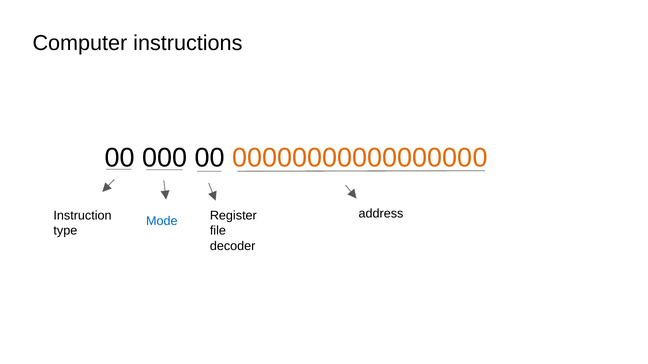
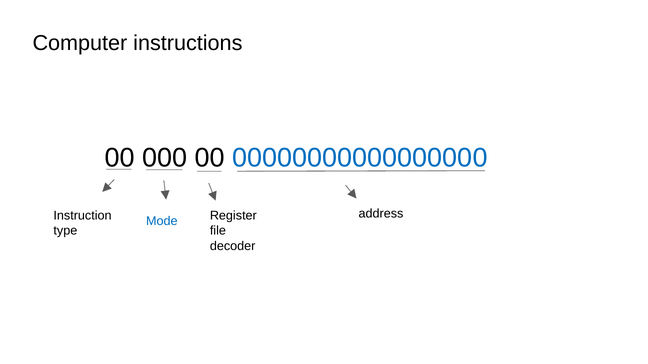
00000000000000000 colour: orange -> blue (360, 158)
